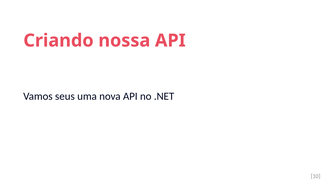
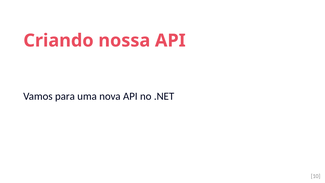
seus: seus -> para (65, 96)
